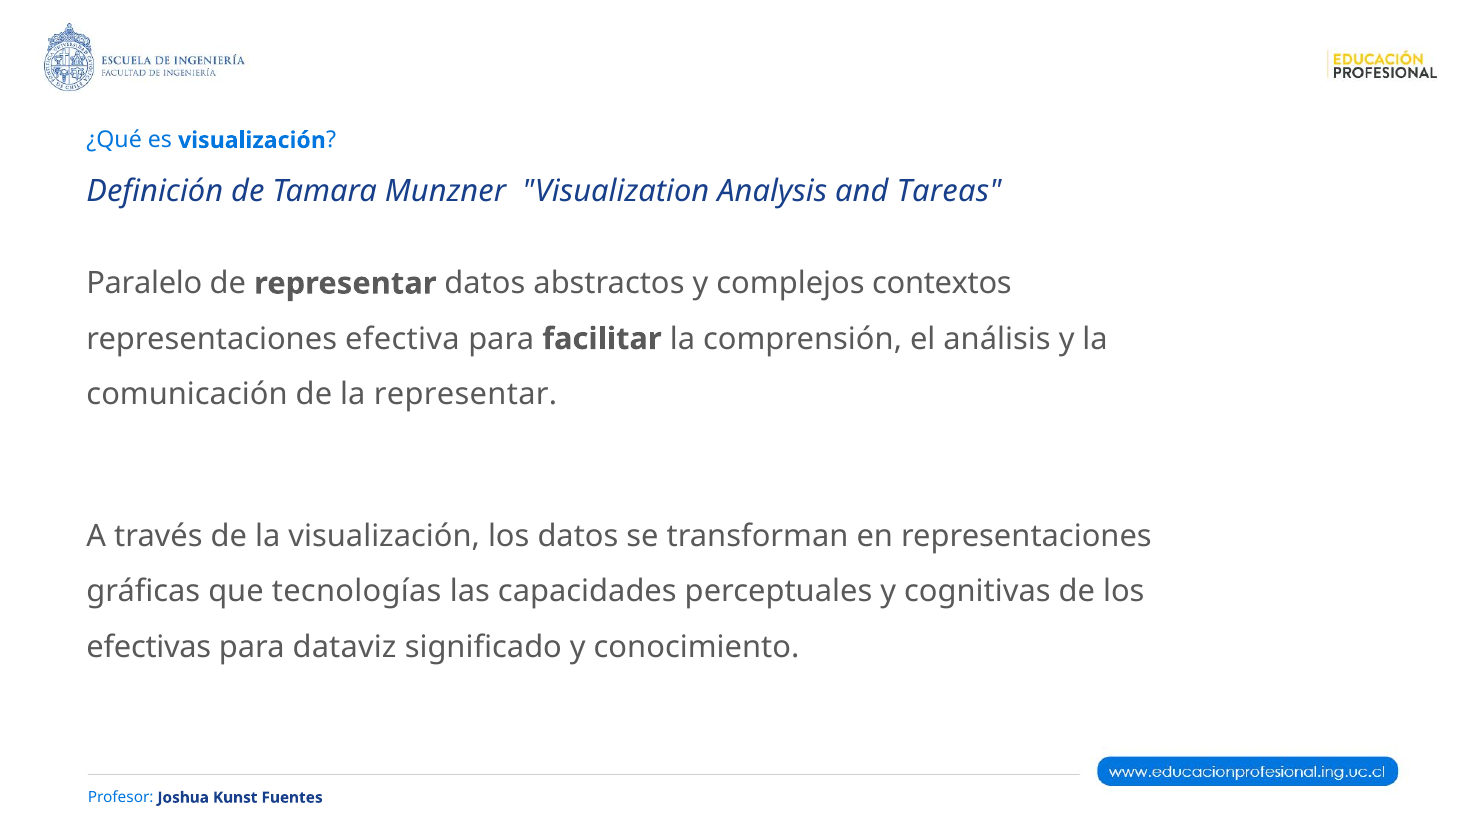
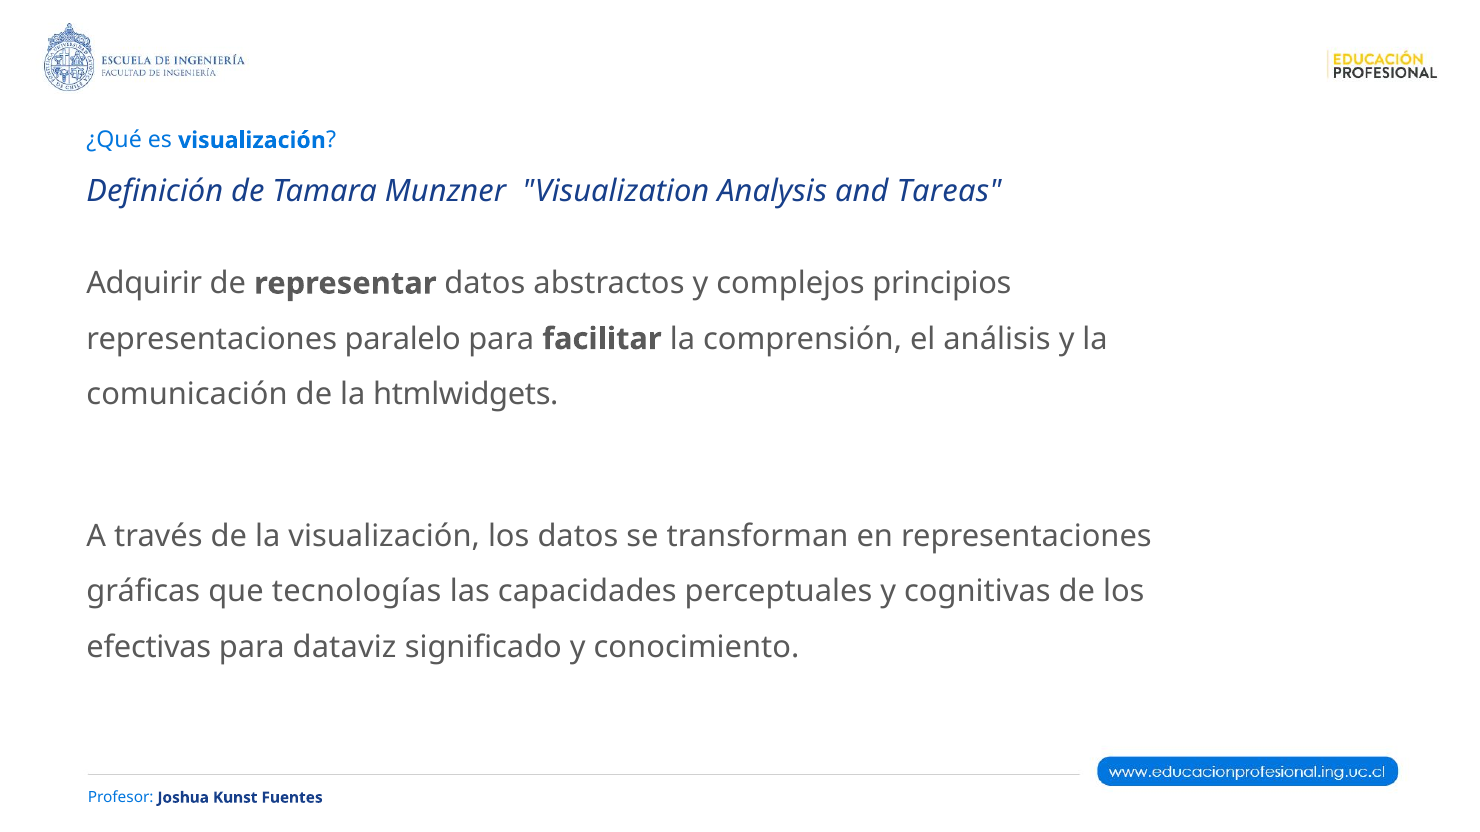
Paralelo: Paralelo -> Adquirir (144, 284)
contextos: contextos -> principios (942, 284)
efectiva: efectiva -> paralelo (403, 339)
la representar: representar -> htmlwidgets (466, 395)
